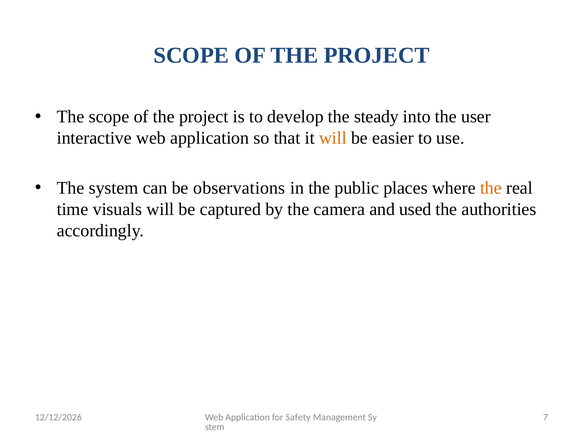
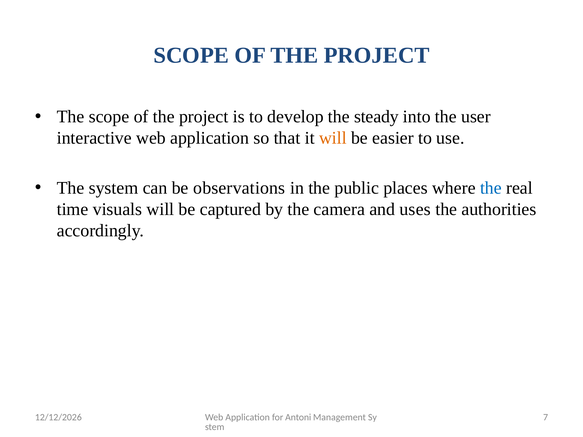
the colour: orange -> blue (491, 188)
used: used -> uses (415, 209)
Safety: Safety -> Antoni (298, 417)
